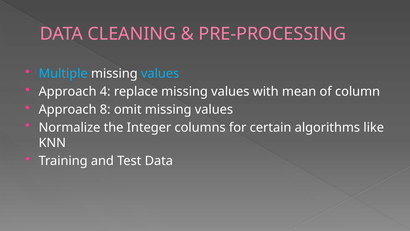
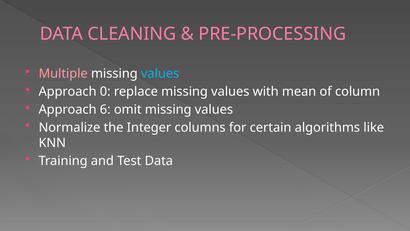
Multiple colour: light blue -> pink (63, 73)
4: 4 -> 0 (105, 91)
8: 8 -> 6 (105, 109)
